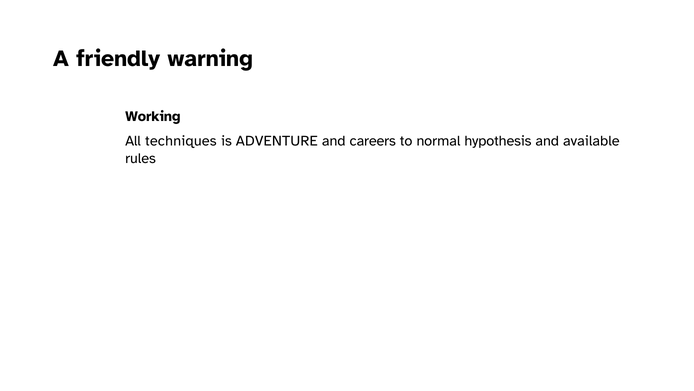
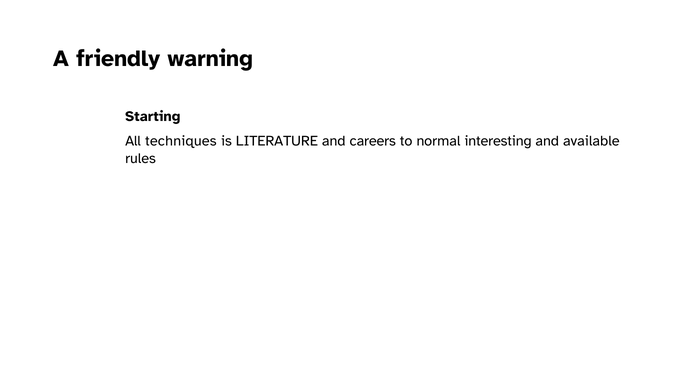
Working: Working -> Starting (153, 116)
ADVENTURE: ADVENTURE -> LITERATURE (277, 141)
hypothesis: hypothesis -> interesting (498, 141)
